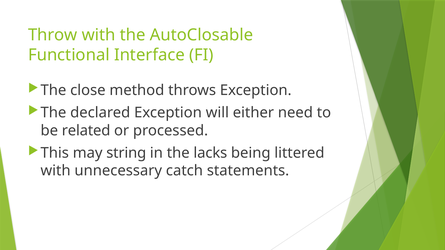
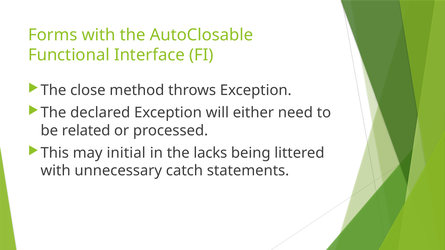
Throw: Throw -> Forms (53, 35)
string: string -> initial (126, 153)
